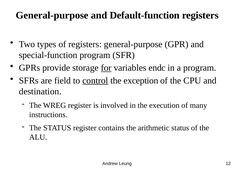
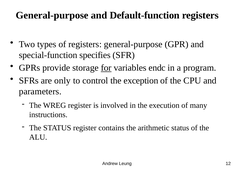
special-function program: program -> specifies (95, 55)
field: field -> only (62, 81)
control underline: present -> none (95, 81)
destination: destination -> parameters (40, 92)
